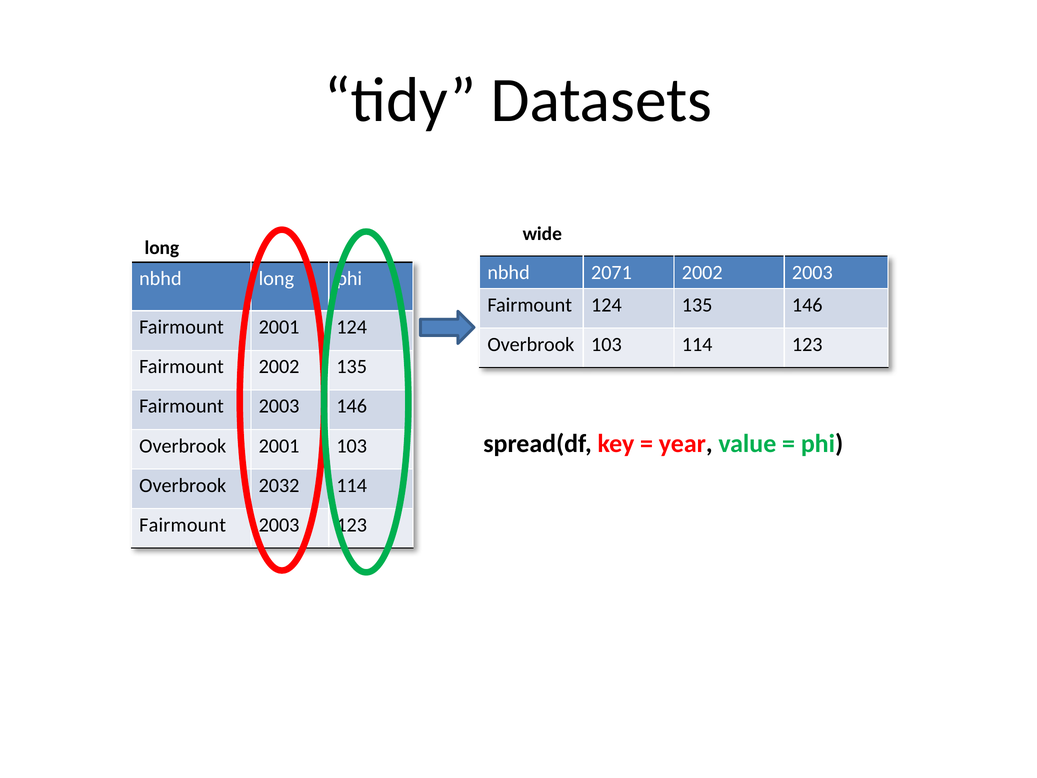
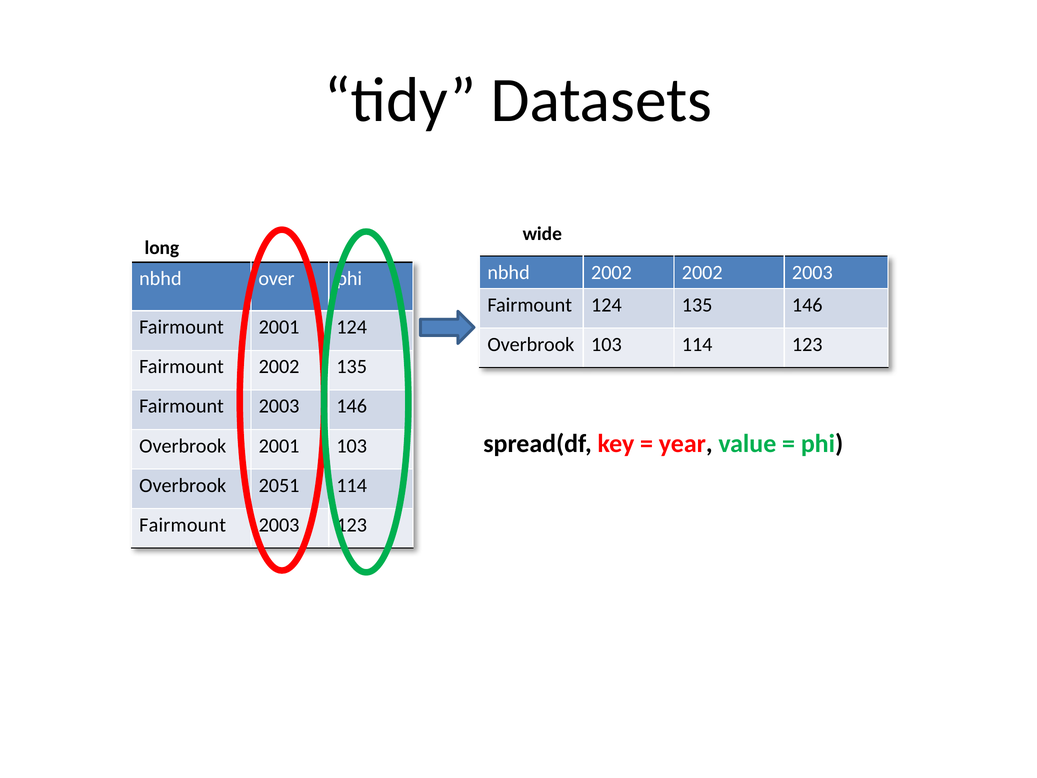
nbhd 2071: 2071 -> 2002 (611, 272)
nbhd long: long -> over (277, 279)
2032: 2032 -> 2051 (279, 485)
